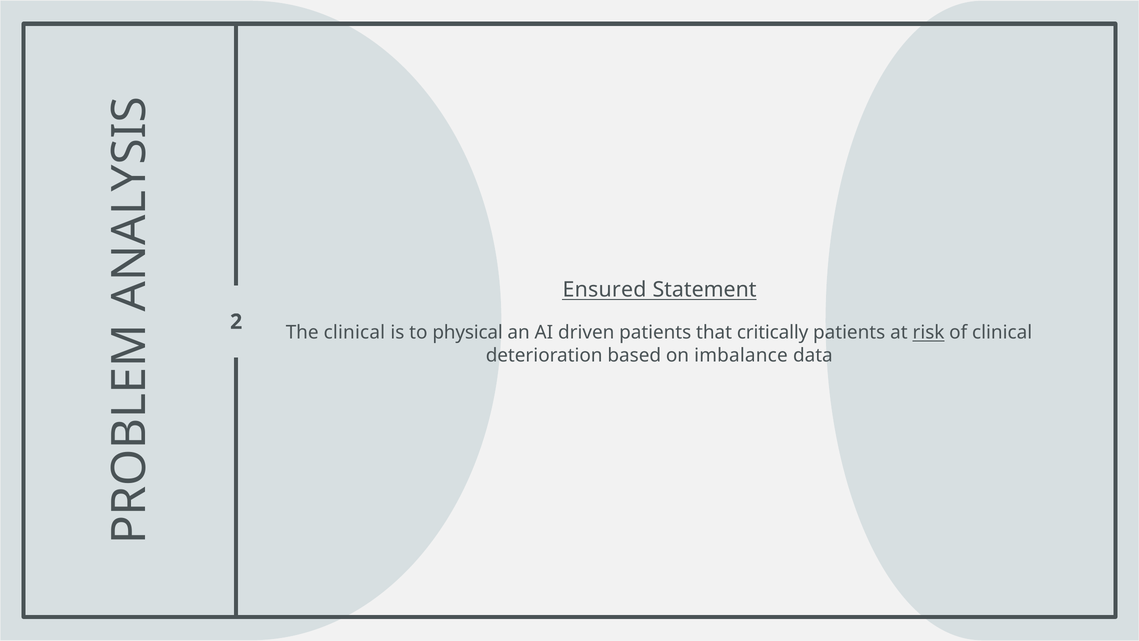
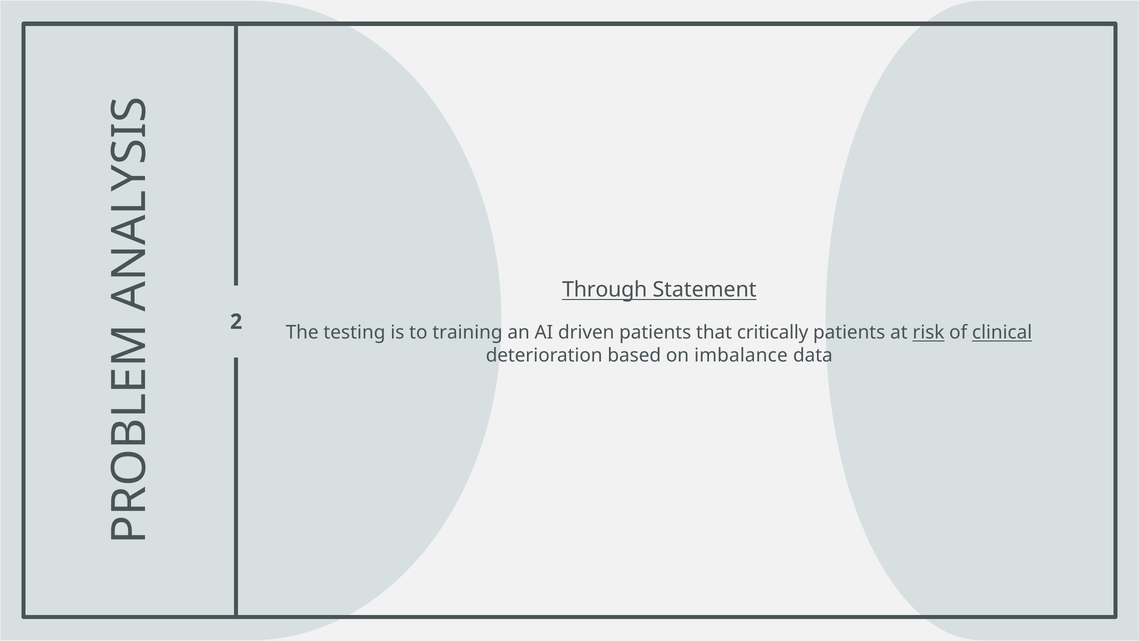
Ensured: Ensured -> Through (605, 290)
The clinical: clinical -> testing (354, 333)
physical: physical -> training (468, 333)
clinical underline: none -> present (1002, 333)
